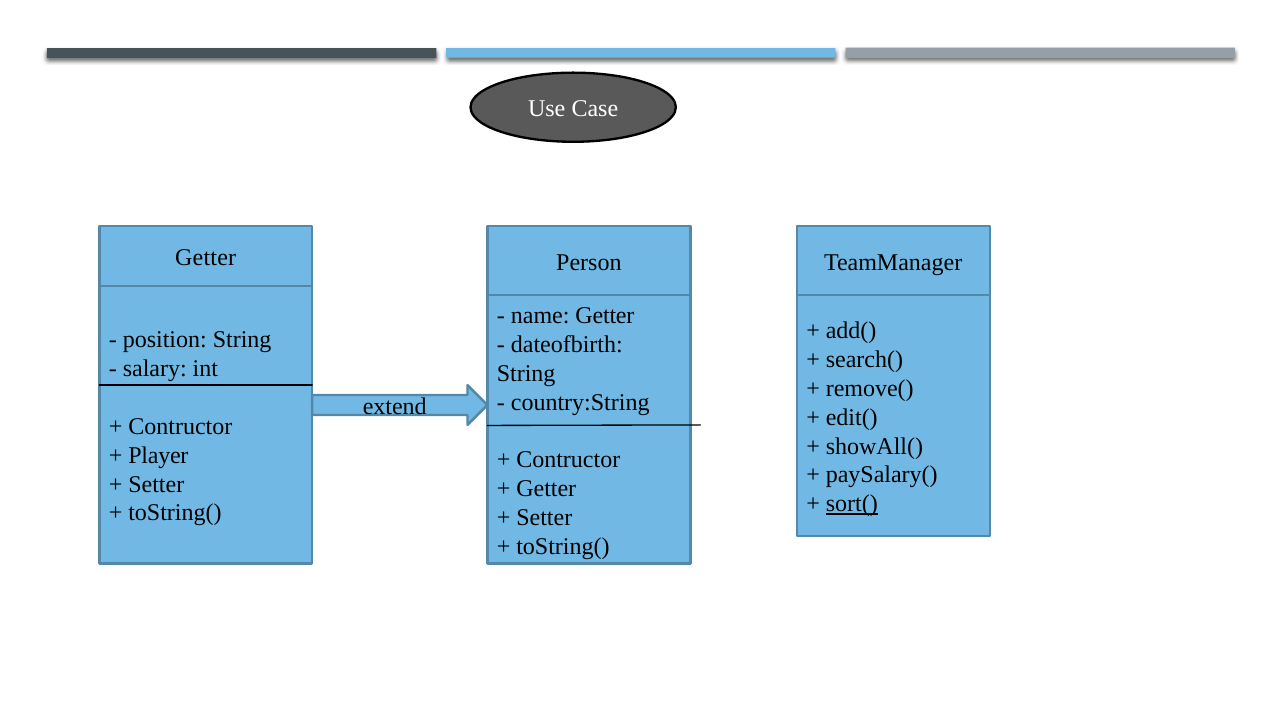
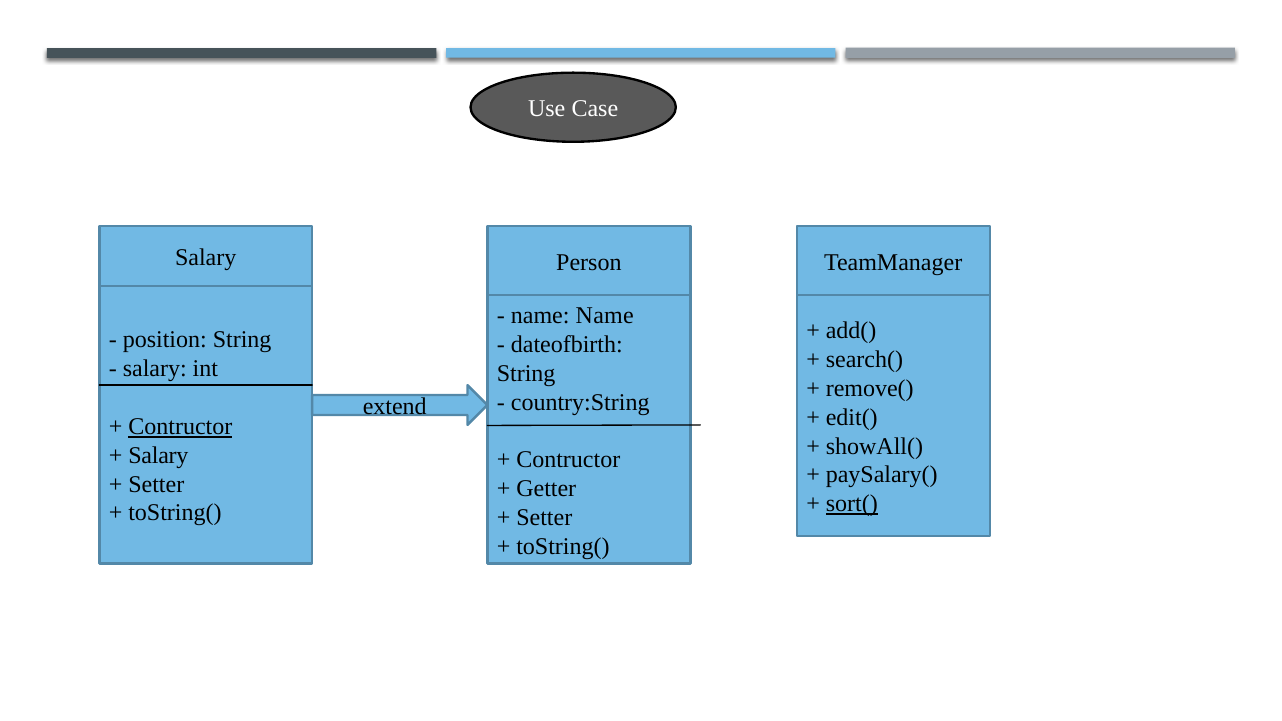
Getter: Getter -> Salary (206, 258)
name Getter: Getter -> Name (605, 316)
Contructor underline: none -> present (180, 427)
Player: Player -> Salary (158, 455)
